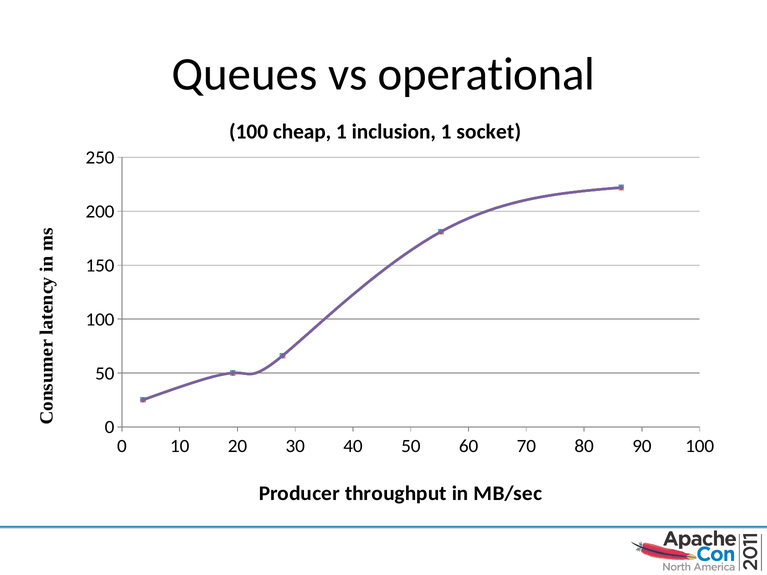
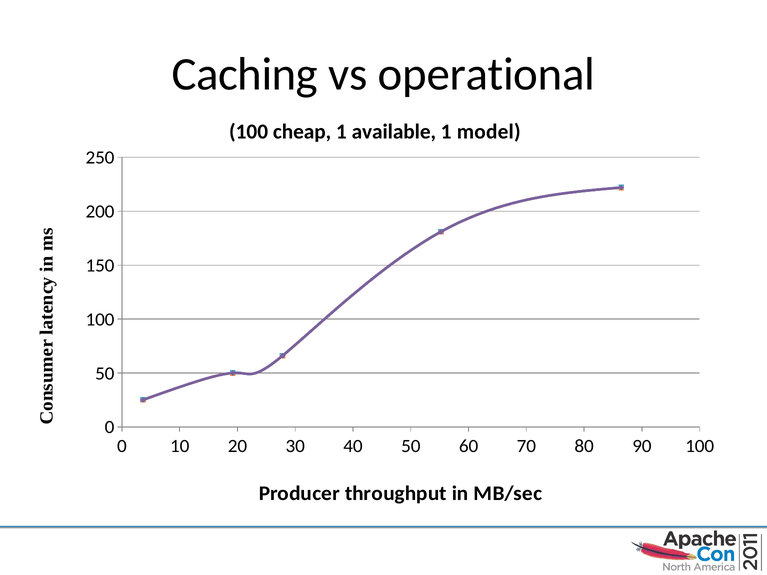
Queues: Queues -> Caching (245, 74)
inclusion: inclusion -> available (394, 132)
socket: socket -> model (489, 132)
